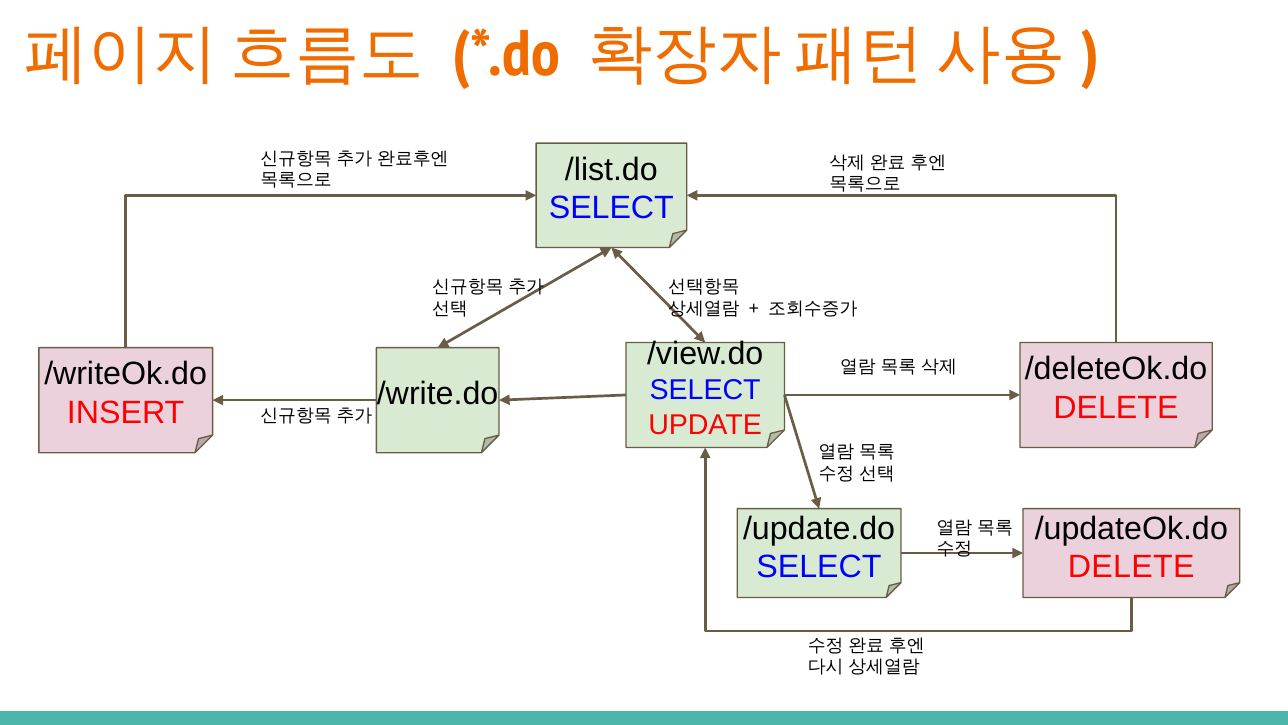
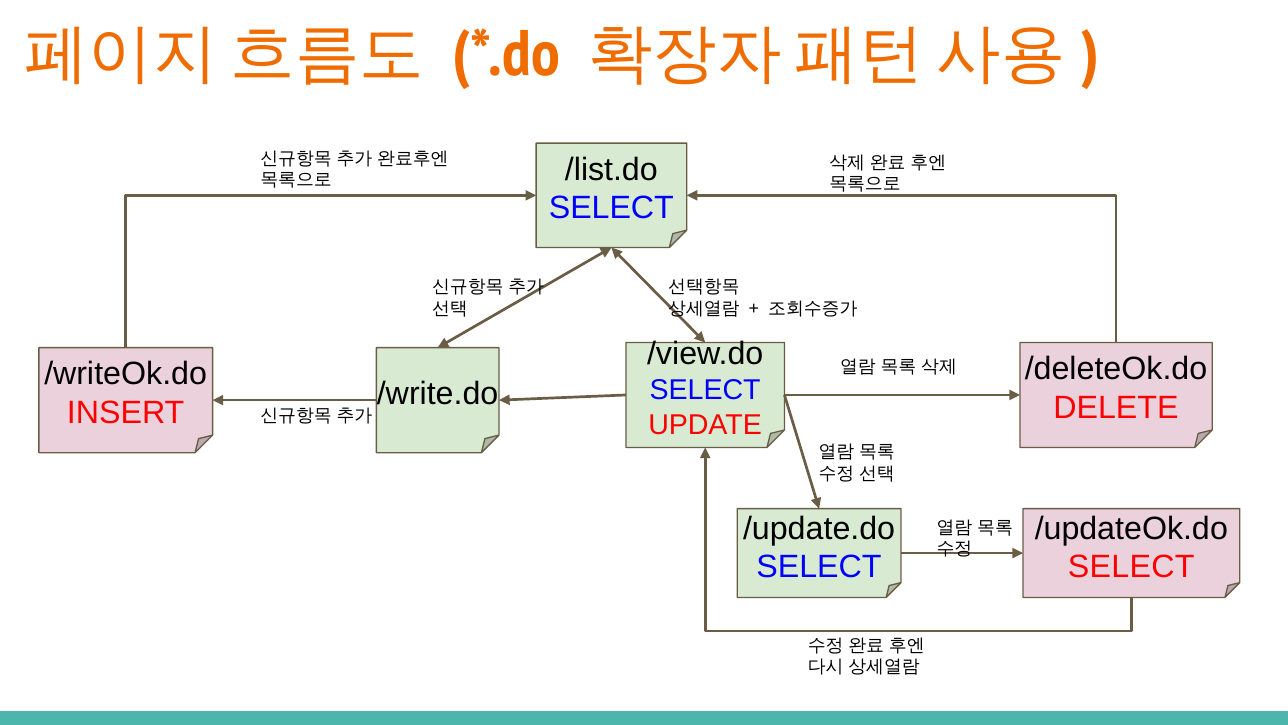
DELETE: DELETE -> SELECT (1131, 567)
